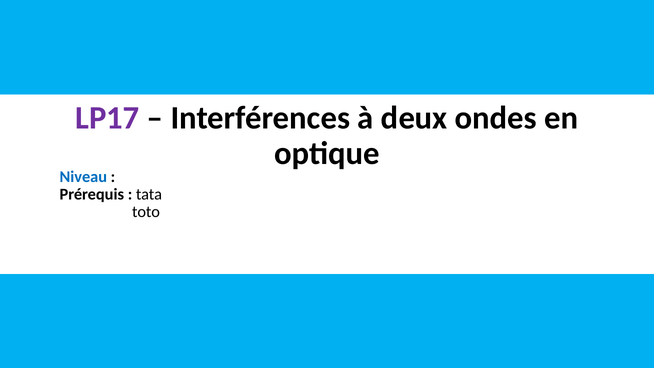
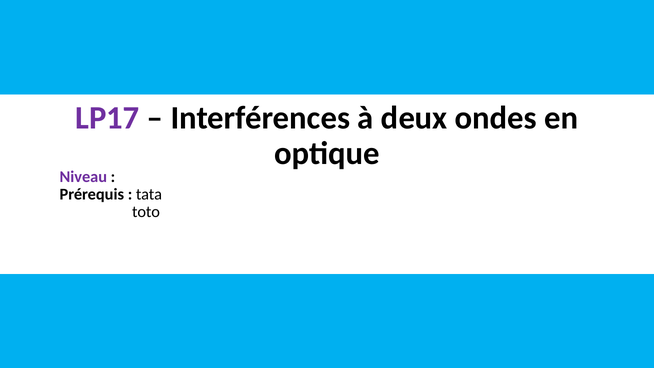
Niveau colour: blue -> purple (83, 177)
